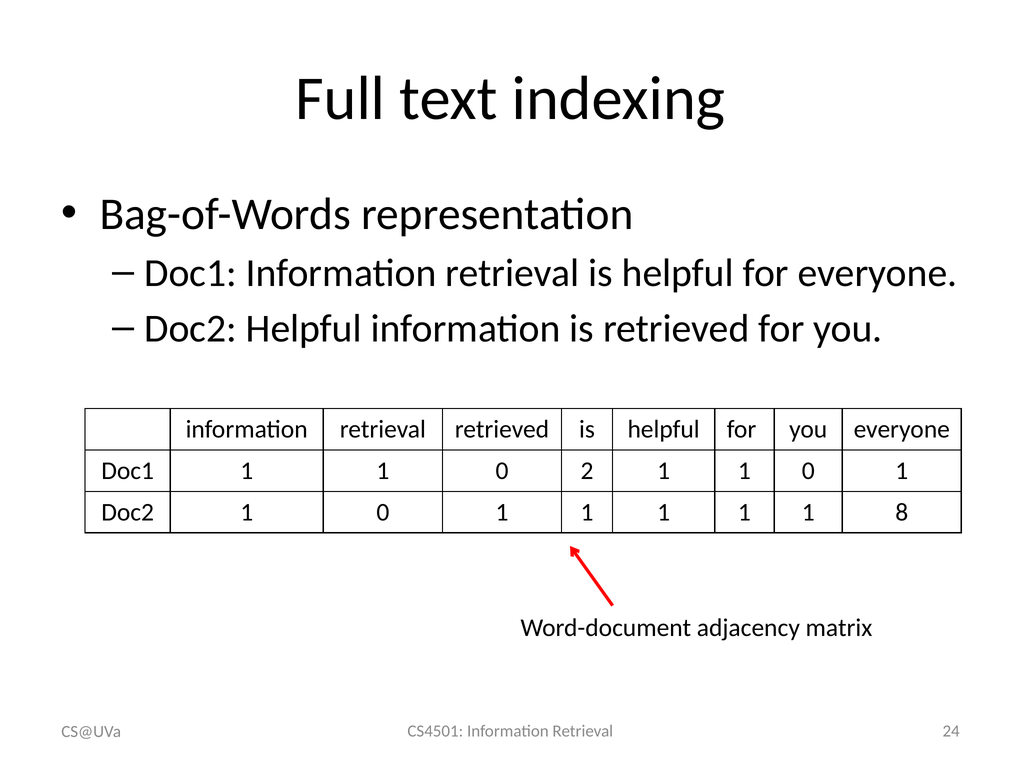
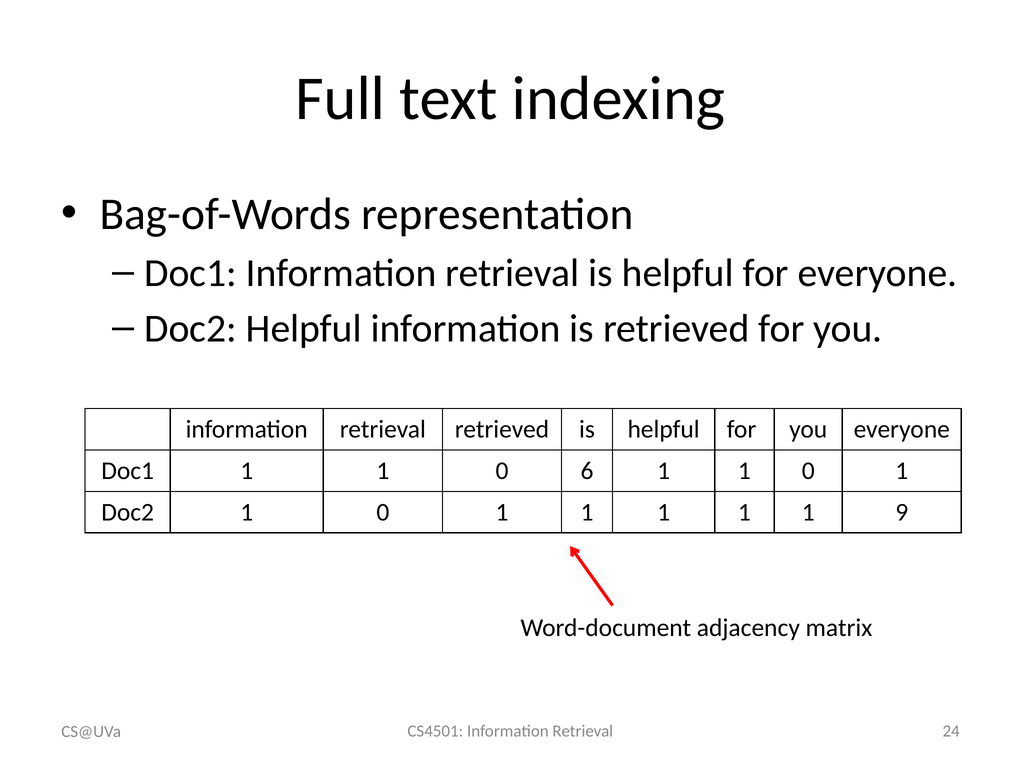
2: 2 -> 6 (587, 471)
8: 8 -> 9 (902, 512)
